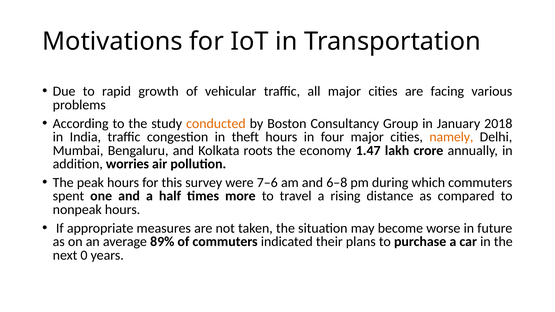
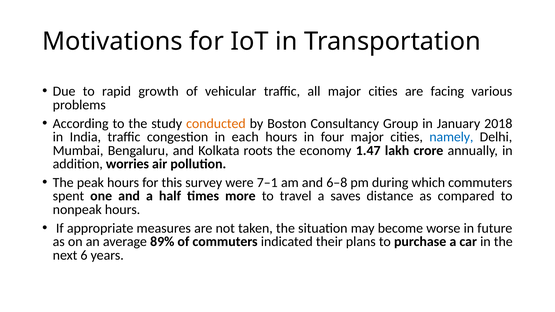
theft: theft -> each (245, 137)
namely colour: orange -> blue (451, 137)
7–6: 7–6 -> 7–1 (267, 183)
rising: rising -> saves (345, 196)
0: 0 -> 6 (84, 255)
